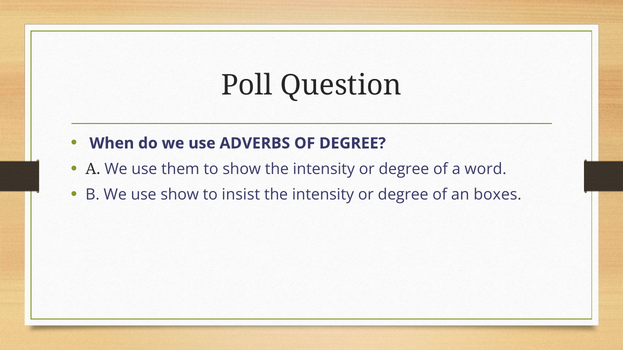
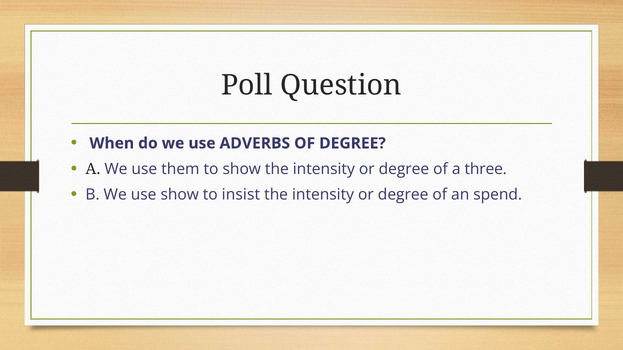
word: word -> three (486, 169)
boxes: boxes -> spend (498, 195)
